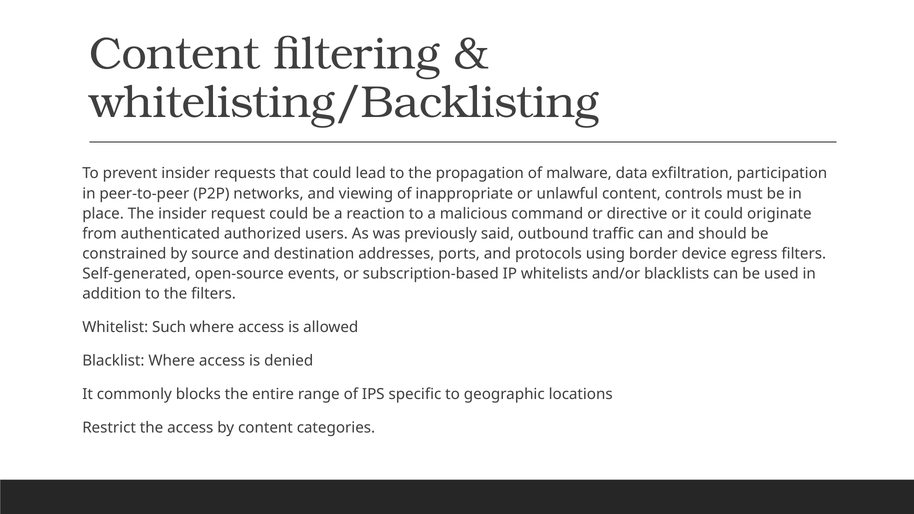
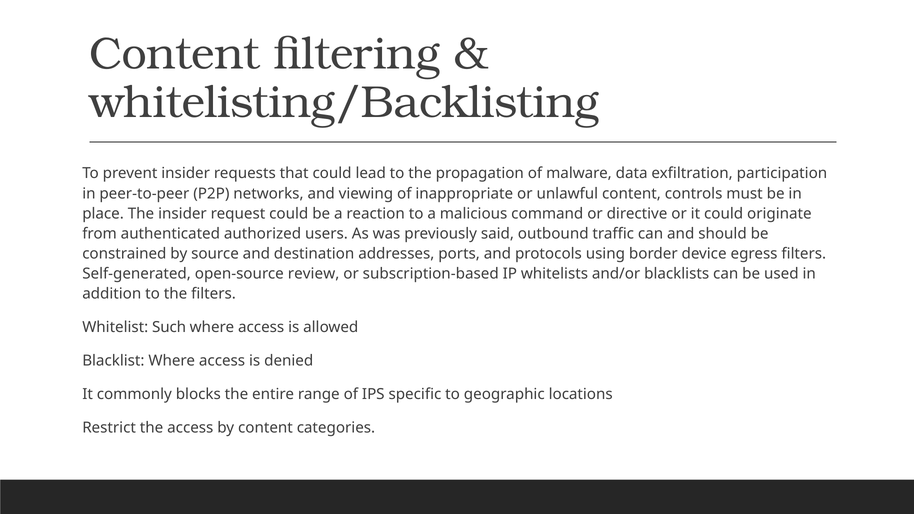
events: events -> review (314, 274)
